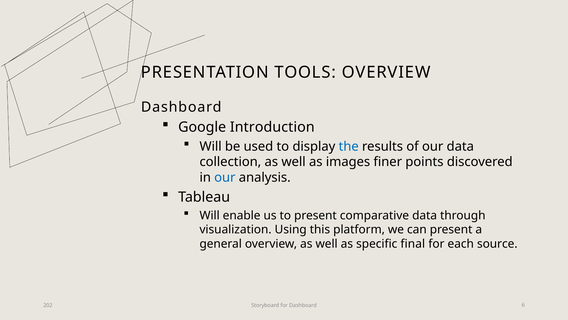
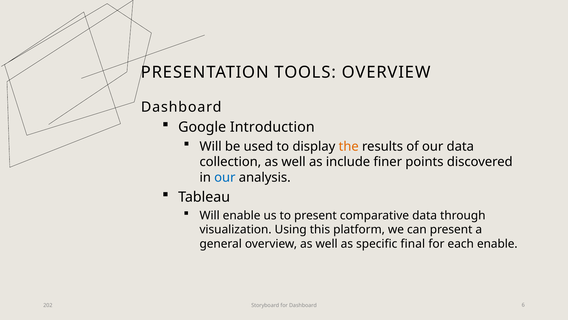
the colour: blue -> orange (349, 146)
images: images -> include (348, 162)
each source: source -> enable (497, 244)
